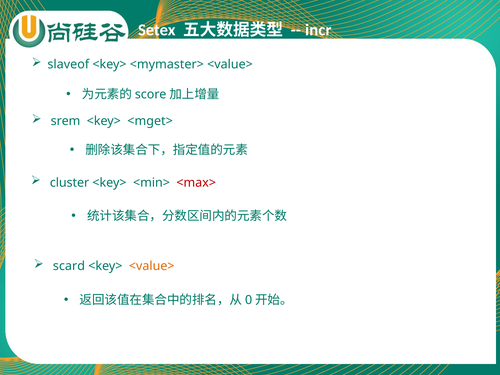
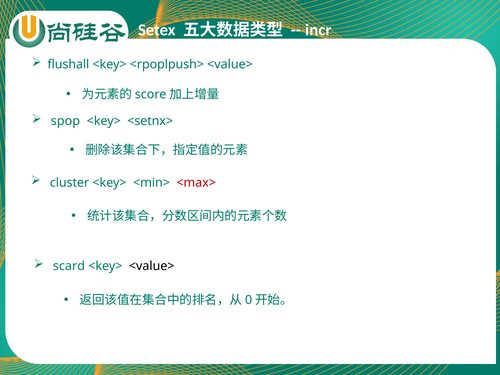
slaveof: slaveof -> flushall (68, 65)
<mymaster>: <mymaster> -> <rpoplpush> (167, 65)
srem: srem -> spop (65, 121)
<mget>: <mget> -> <setnx> (150, 121)
<value> colour: orange -> black (152, 266)
